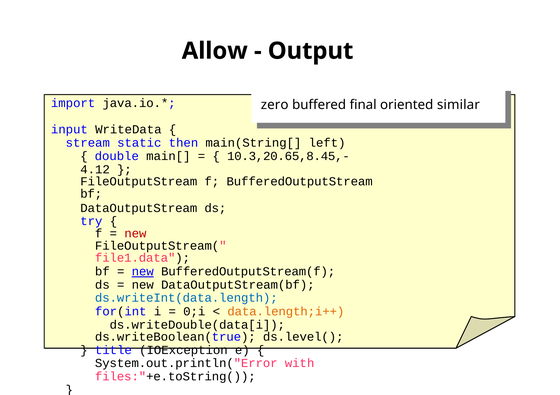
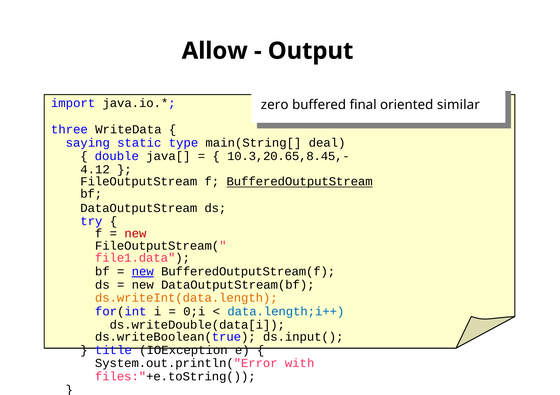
input: input -> three (69, 130)
stream: stream -> saying (88, 143)
then: then -> type (183, 143)
left: left -> deal (327, 143)
main[: main[ -> java[ (168, 156)
BufferedOutputStream underline: none -> present (300, 182)
ds.writeInt(data.length colour: blue -> orange (186, 298)
data.length;i++ colour: orange -> blue (286, 312)
ds.level(: ds.level( -> ds.input( (303, 337)
